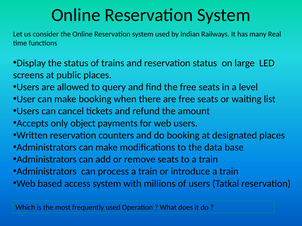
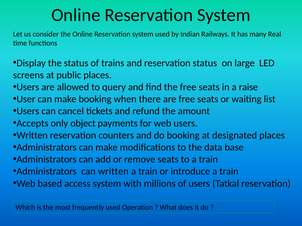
level: level -> raise (248, 87)
can process: process -> written (113, 172)
